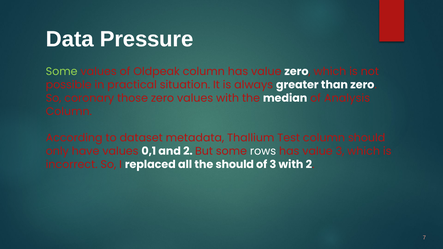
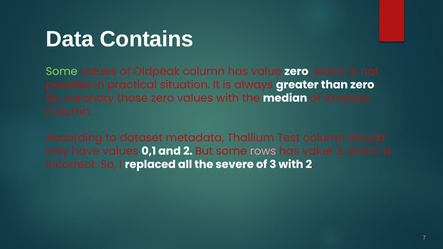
Pressure: Pressure -> Contains (147, 39)
rows colour: white -> pink (263, 151)
the should: should -> severe (235, 165)
